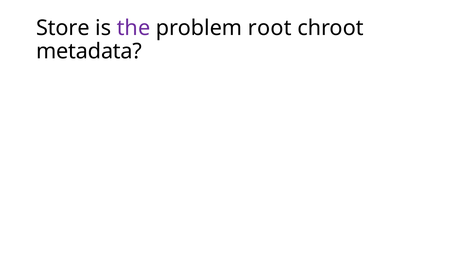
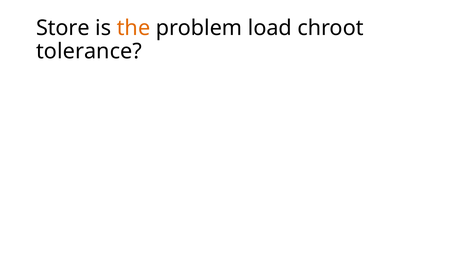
the colour: purple -> orange (134, 28)
root: root -> load (270, 28)
metadata: metadata -> tolerance (89, 51)
